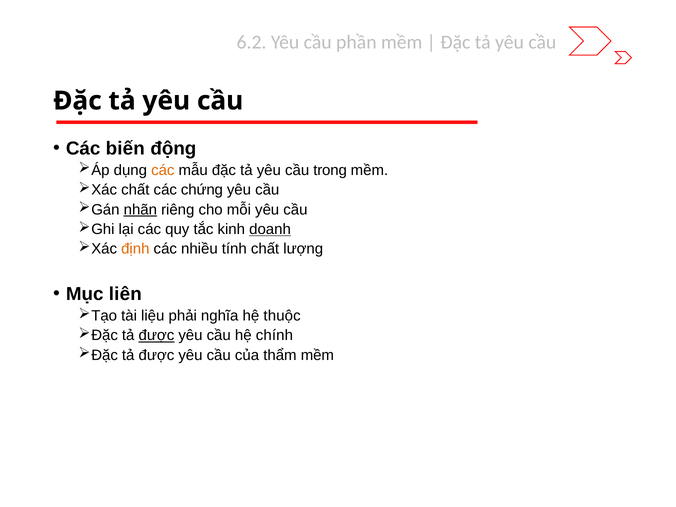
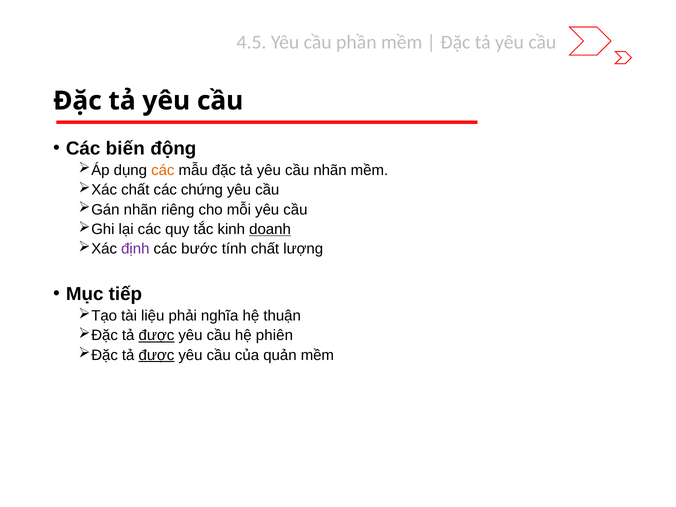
6.2: 6.2 -> 4.5 (252, 42)
cầu trong: trong -> nhãn (330, 170)
nhãn underline: present -> none (140, 210)
định colour: orange -> purple (135, 249)
nhiều: nhiều -> bước (199, 249)
liên: liên -> tiếp (125, 294)
thuộc: thuộc -> thuận (282, 316)
chính: chính -> phiên (274, 336)
được underline: none -> present (156, 355)
thẩm: thẩm -> quản (280, 355)
